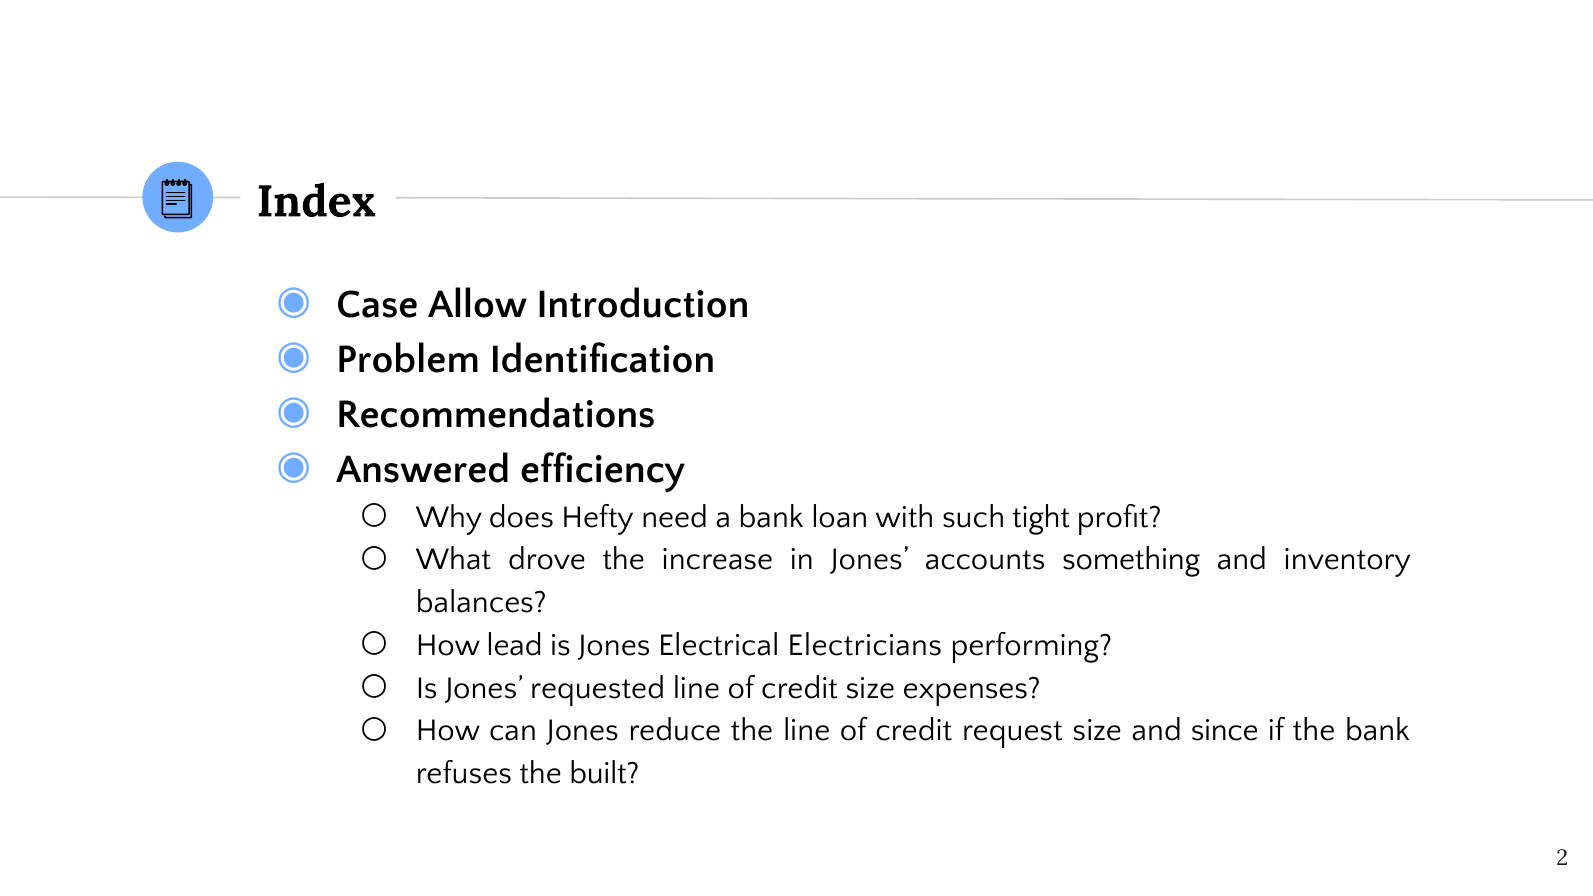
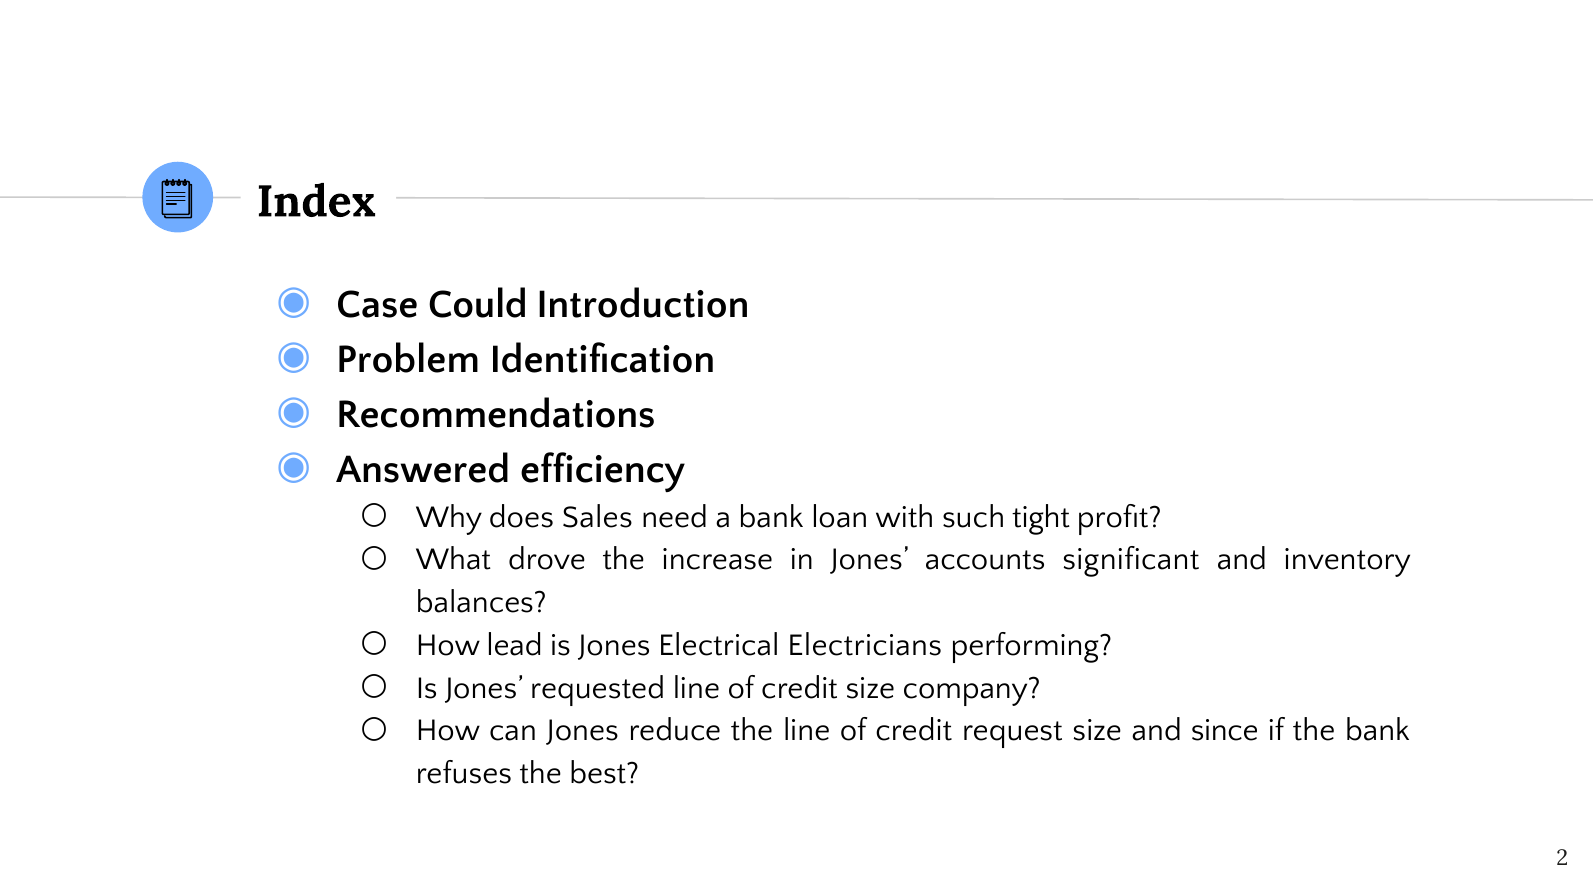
Allow: Allow -> Could (478, 305)
Hefty: Hefty -> Sales (597, 517)
something: something -> significant (1131, 560)
expenses: expenses -> company (972, 688)
built: built -> best (604, 773)
